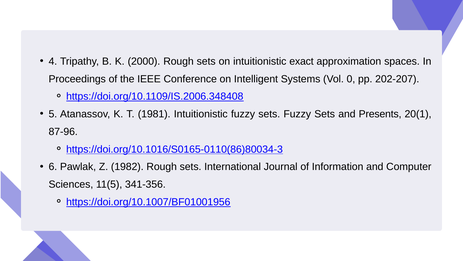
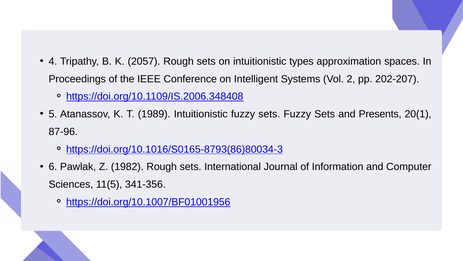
2000: 2000 -> 2057 (144, 61)
exact: exact -> types (302, 61)
0: 0 -> 2 (351, 79)
1981: 1981 -> 1989 (154, 114)
https://doi.org/10.1016/S0165-0110(86)80034-3: https://doi.org/10.1016/S0165-0110(86)80034-3 -> https://doi.org/10.1016/S0165-8793(86)80034-3 (175, 149)
